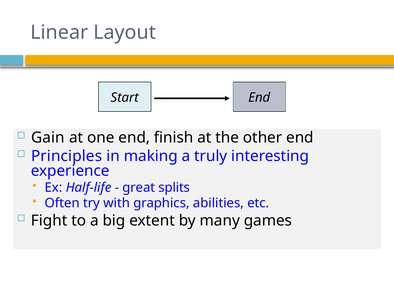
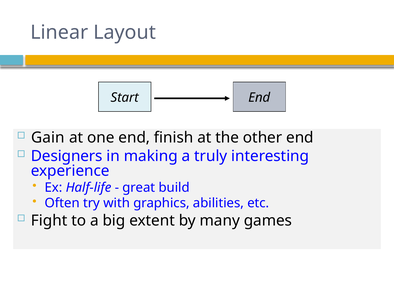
Principles: Principles -> Designers (67, 156)
splits: splits -> build (174, 188)
